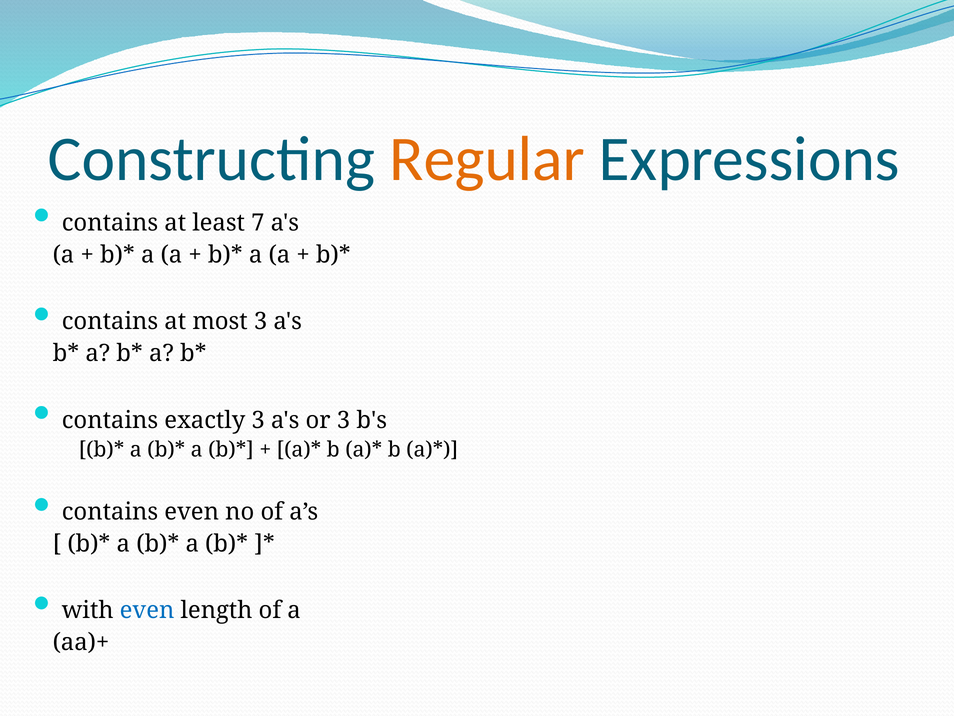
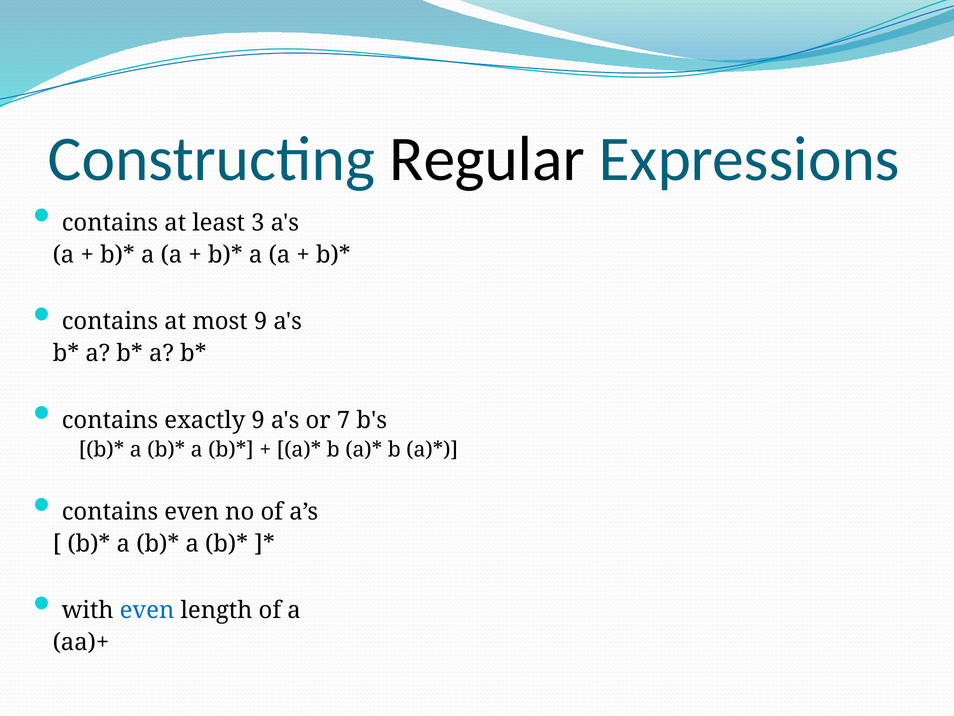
Regular colour: orange -> black (487, 159)
7: 7 -> 3 (258, 223)
most 3: 3 -> 9 (261, 321)
exactly 3: 3 -> 9 (258, 420)
or 3: 3 -> 7 (344, 420)
